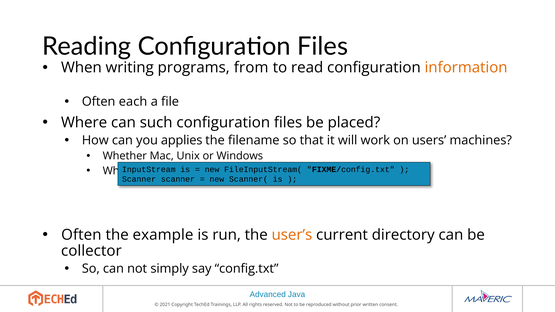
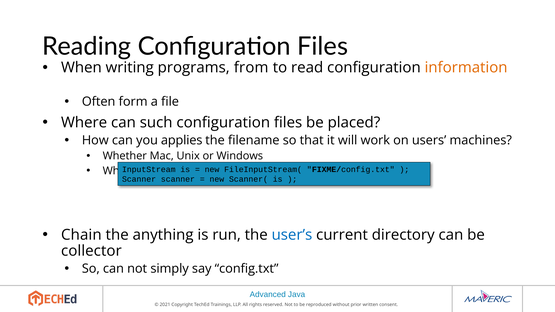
each: each -> form (133, 102)
Often: Often -> Chain (81, 235)
example: example -> anything (163, 235)
user’s colour: orange -> blue (292, 235)
